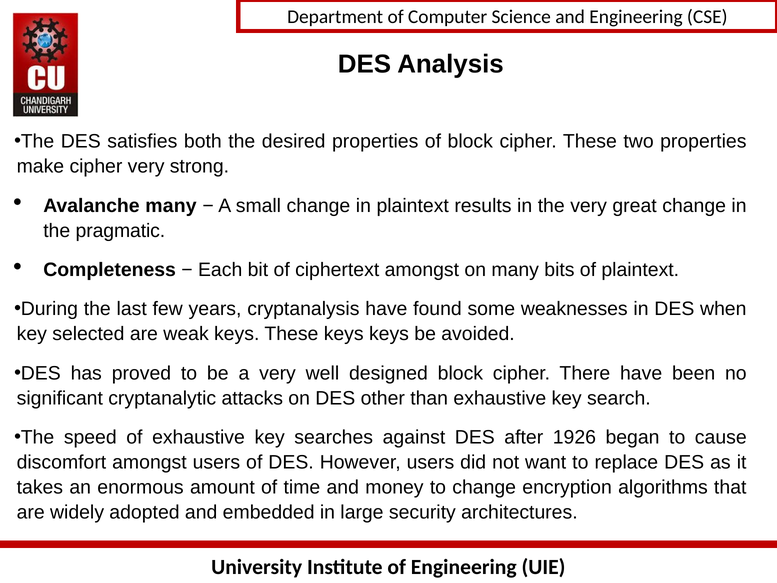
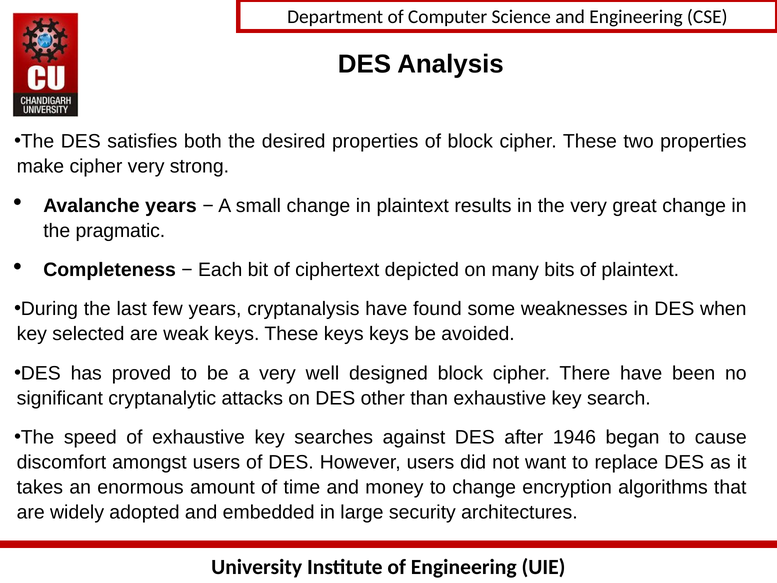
Avalanche many: many -> years (171, 206)
ciphertext amongst: amongst -> depicted (422, 270)
1926: 1926 -> 1946 (574, 437)
